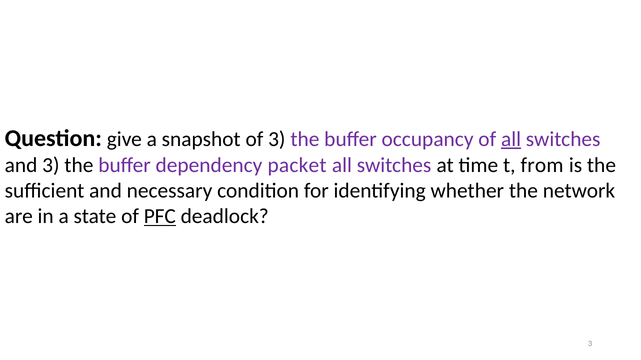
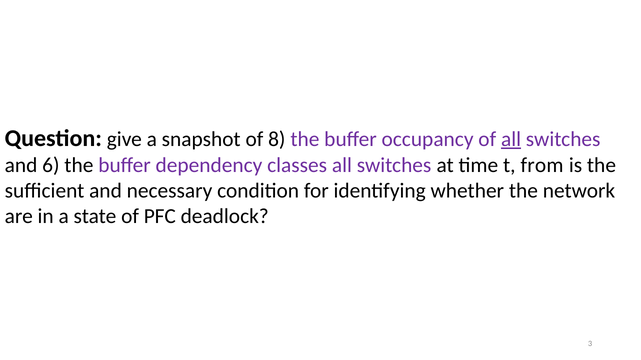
of 3: 3 -> 8 (277, 139)
and 3: 3 -> 6 (51, 165)
packet: packet -> classes (297, 165)
PFC underline: present -> none (160, 217)
